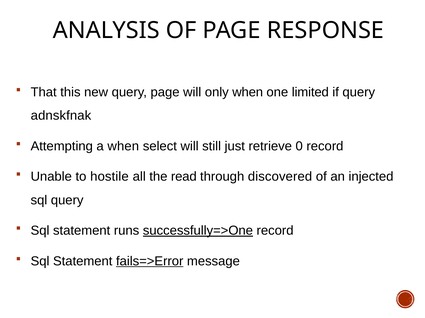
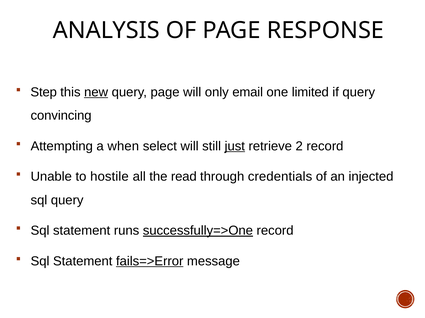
That: That -> Step (44, 92)
new underline: none -> present (96, 92)
only when: when -> email (248, 92)
adnskfnak: adnskfnak -> convincing (61, 116)
just underline: none -> present (235, 146)
0: 0 -> 2 (299, 146)
discovered: discovered -> credentials (280, 177)
